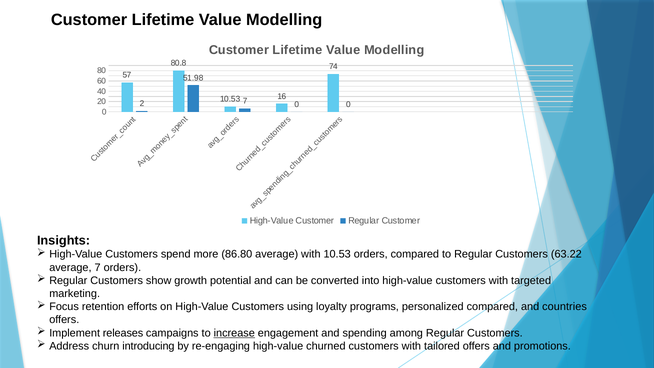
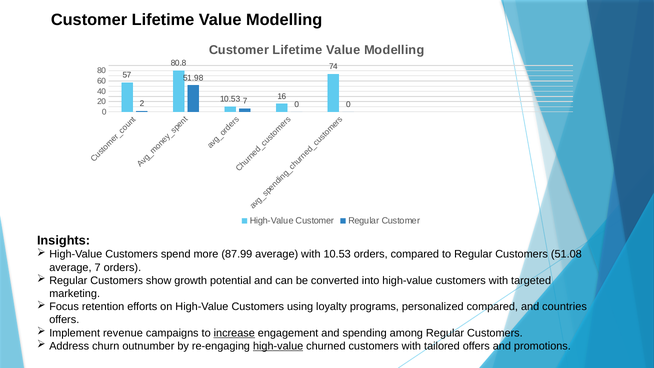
86.80: 86.80 -> 87.99 (237, 254)
63.22: 63.22 -> 51.08 (566, 254)
releases: releases -> revenue (123, 333)
introducing: introducing -> outnumber (148, 346)
high-value underline: none -> present (278, 346)
